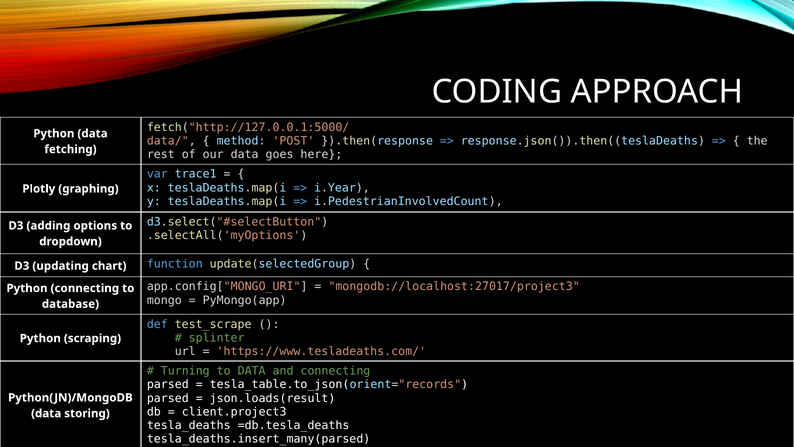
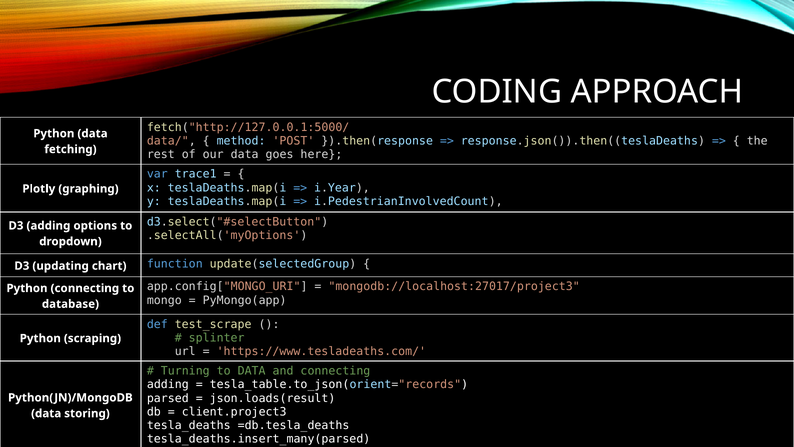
parsed: parsed -> adding (168, 384)
